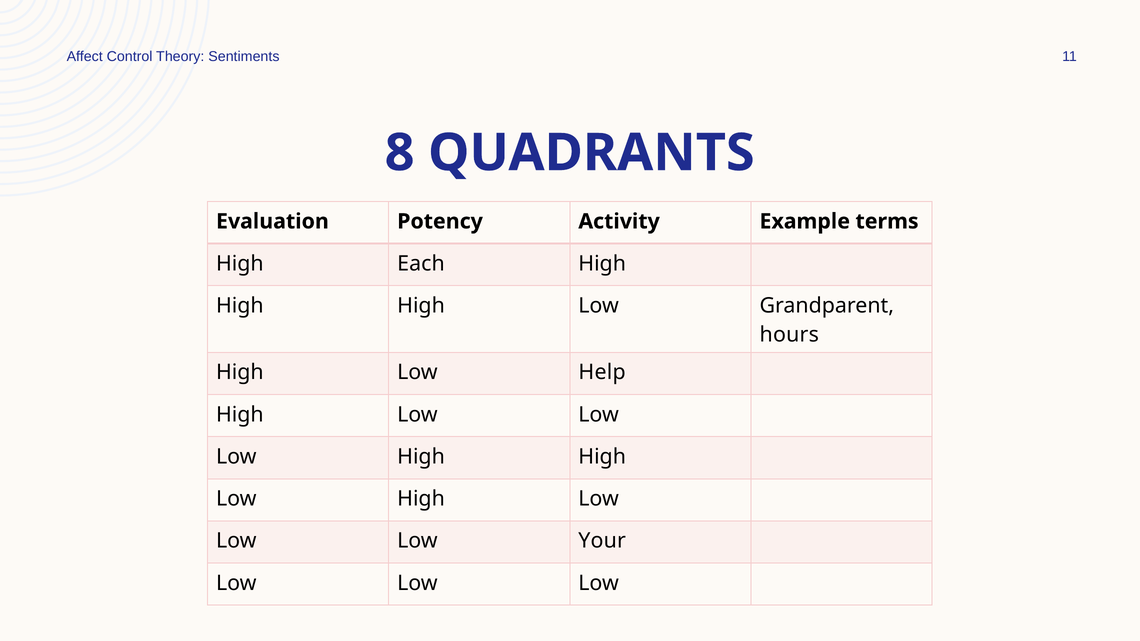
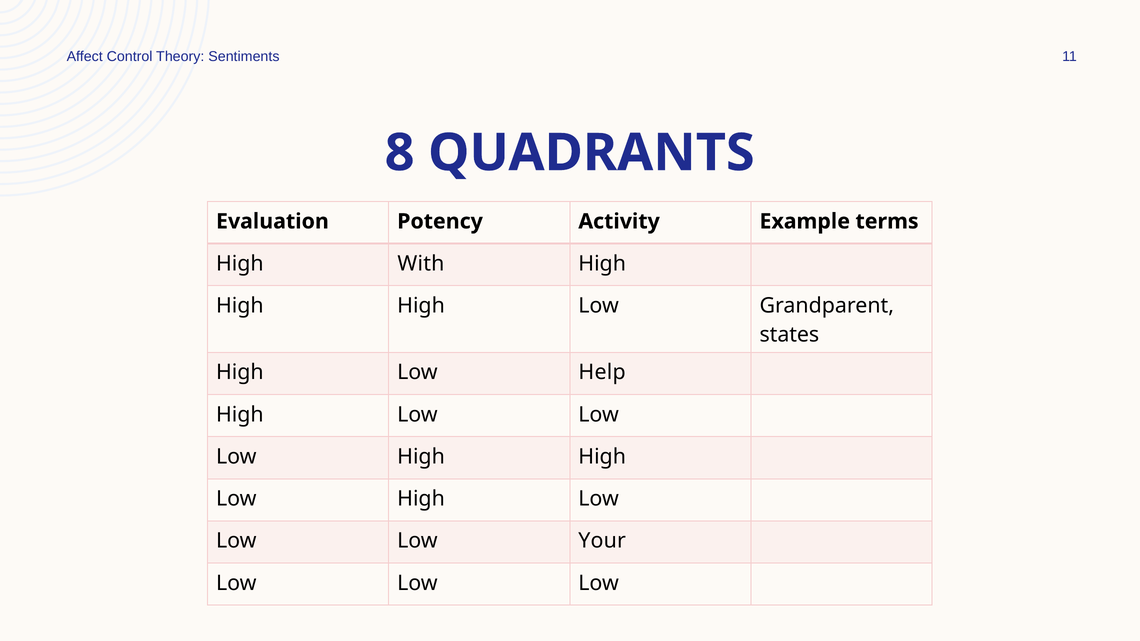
Each: Each -> With (421, 264)
hours: hours -> states (789, 335)
